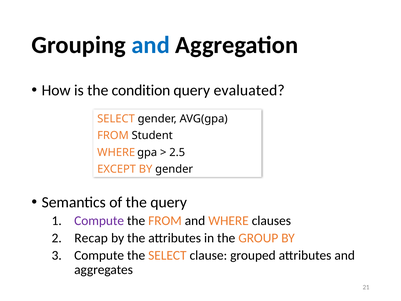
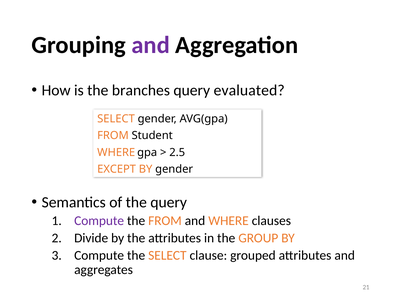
and colour: blue -> purple (151, 45)
condition: condition -> branches (141, 90)
Recap: Recap -> Divide (91, 238)
